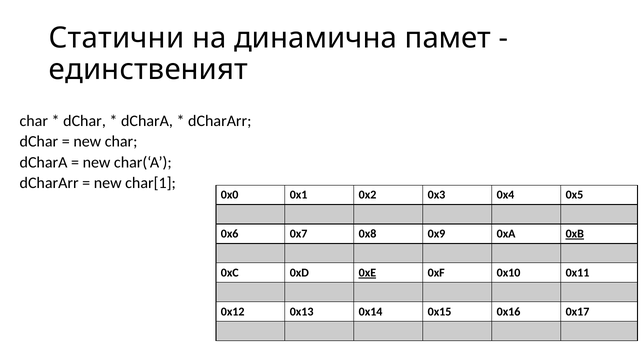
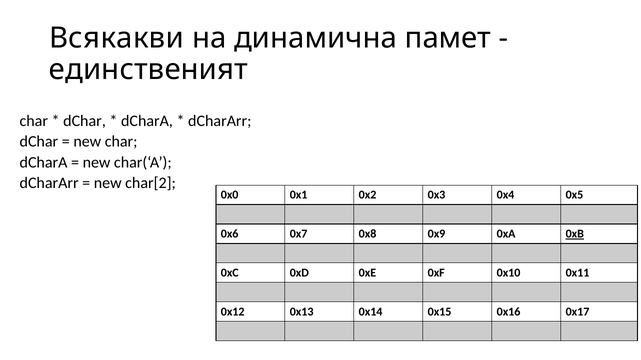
Статични: Статични -> Всякакви (117, 38)
char[1: char[1 -> char[2 (151, 183)
0xE underline: present -> none (367, 273)
